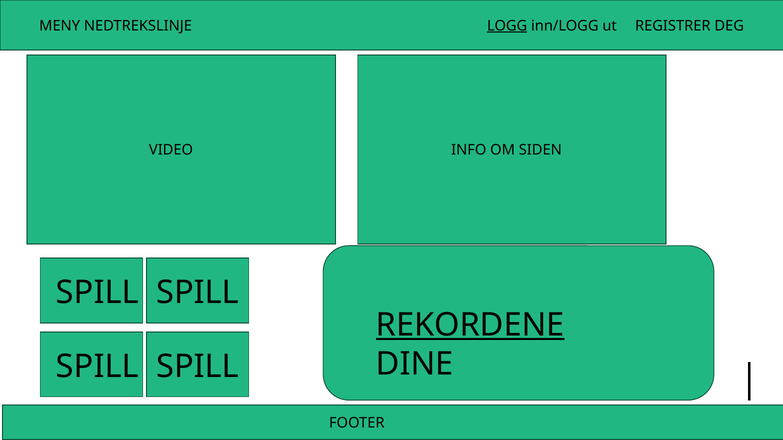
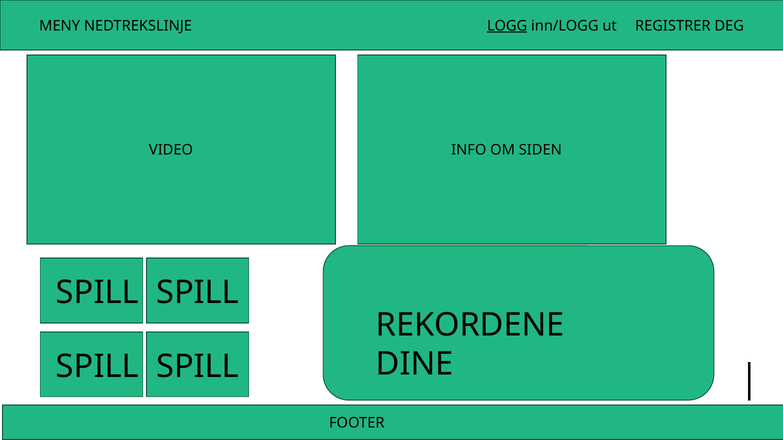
REKORDENE underline: present -> none (470, 325)
